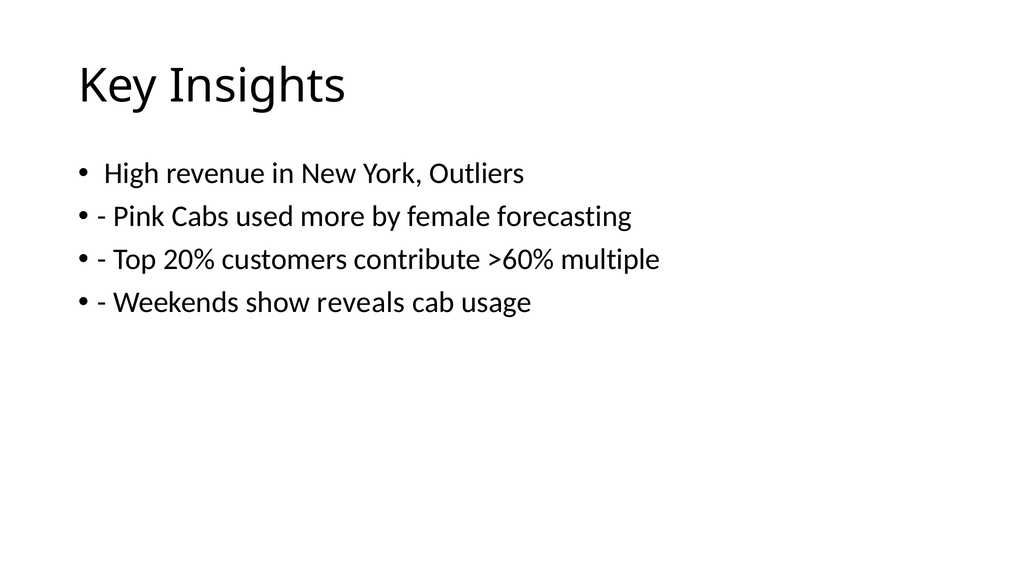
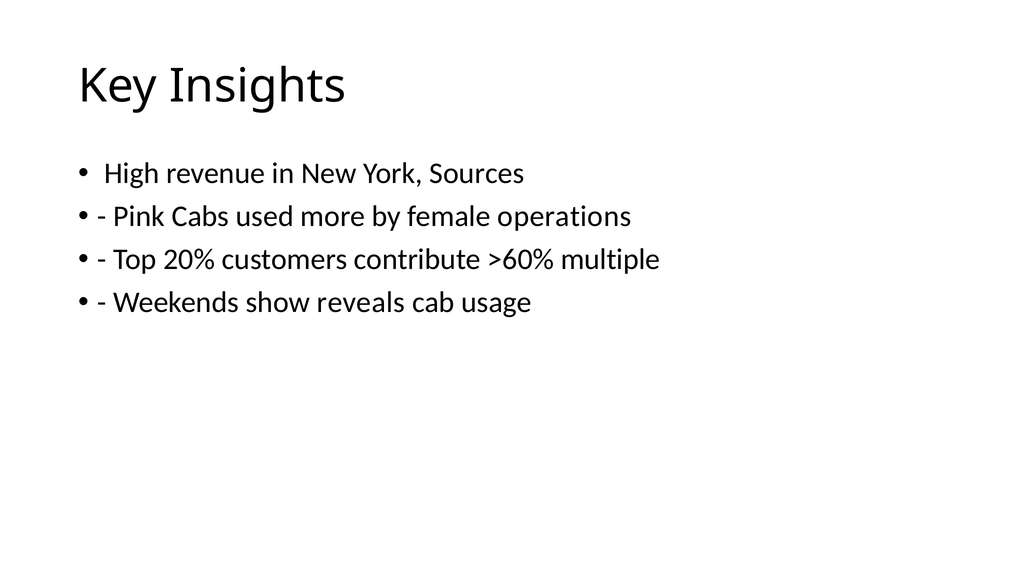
Outliers: Outliers -> Sources (477, 173)
forecasting: forecasting -> operations (564, 216)
